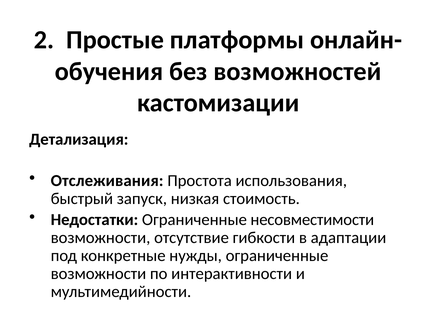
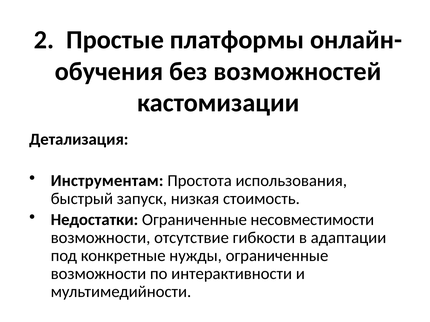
Отслеживания: Отслеживания -> Инструментам (107, 181)
